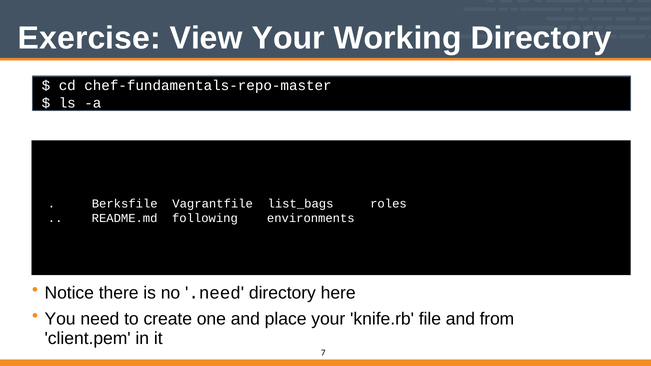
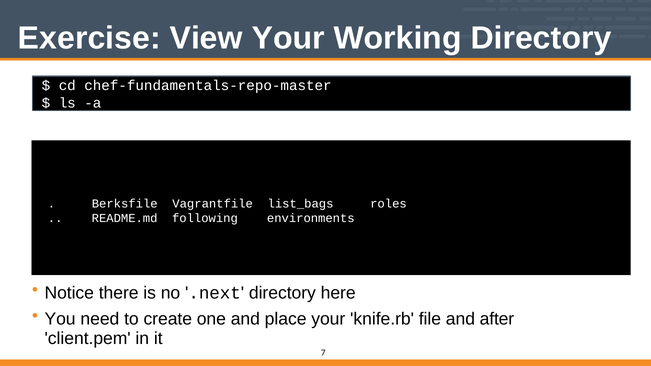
.need: .need -> .next (215, 293)
from: from -> after (497, 319)
